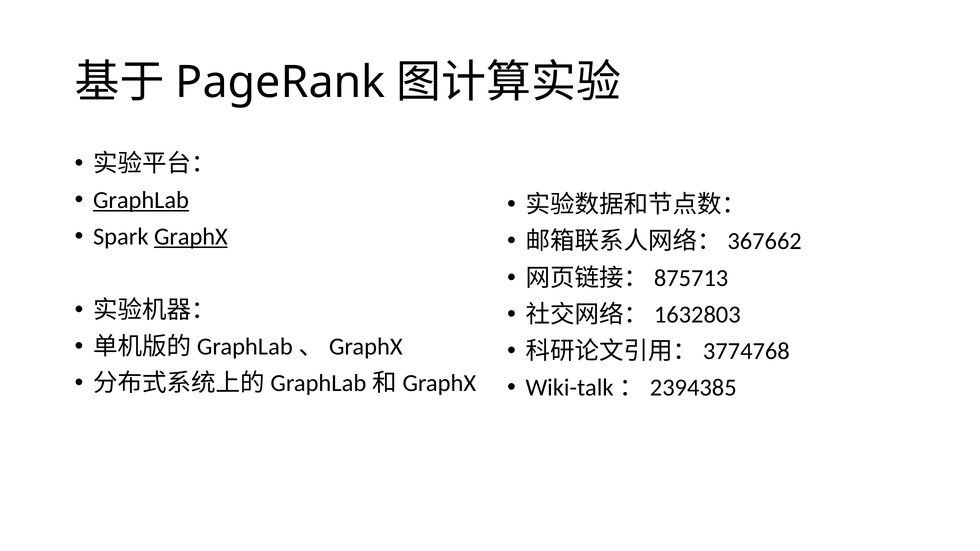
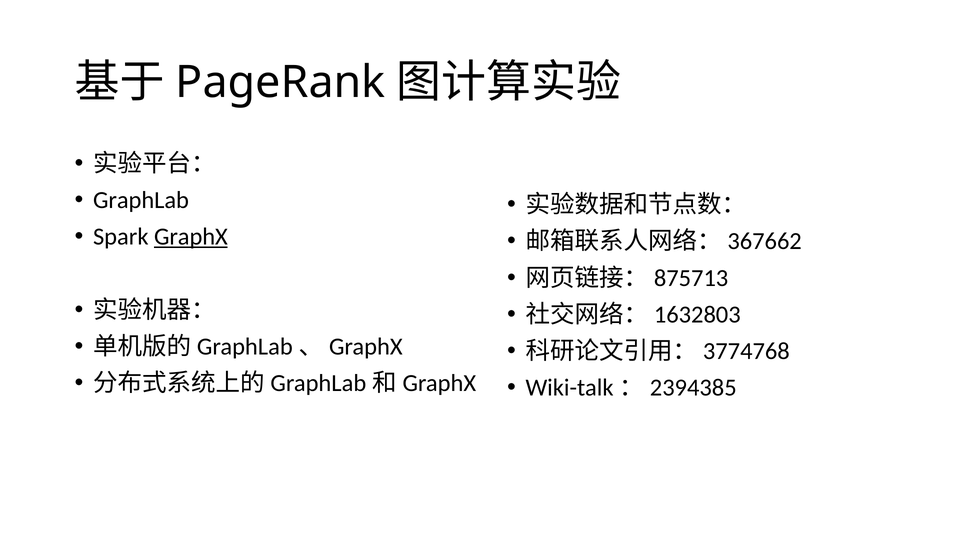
GraphLab underline: present -> none (141, 200)
